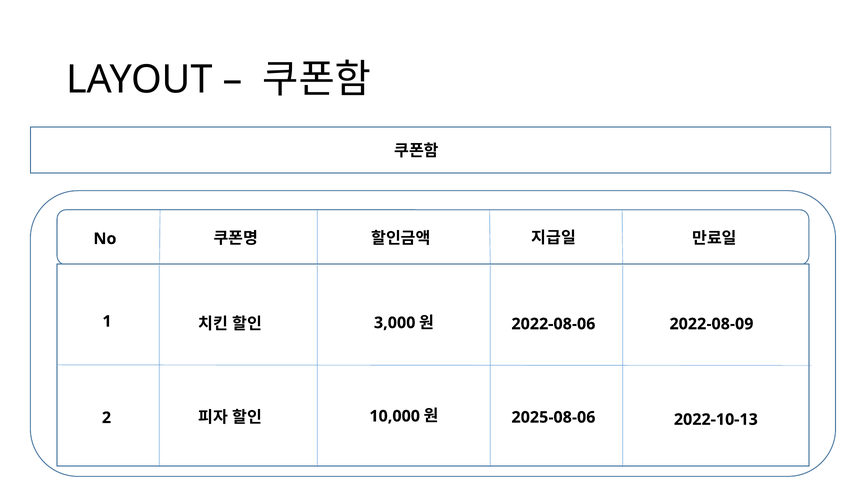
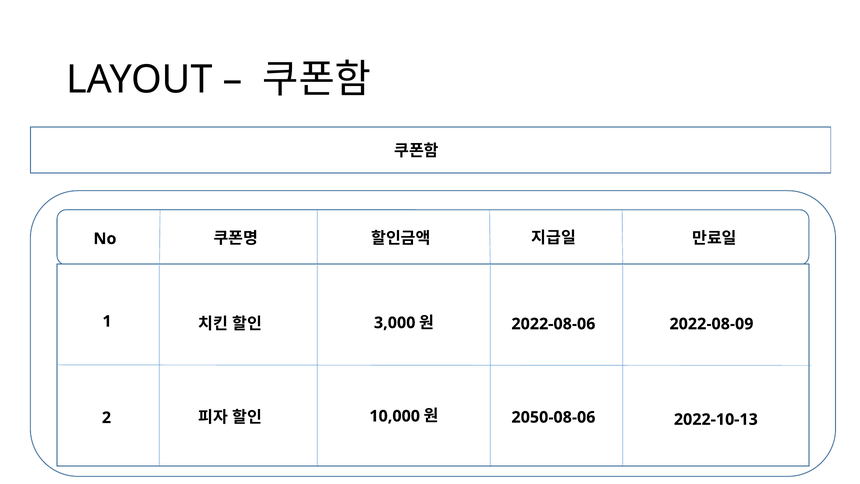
2025-08-06: 2025-08-06 -> 2050-08-06 (553, 417)
